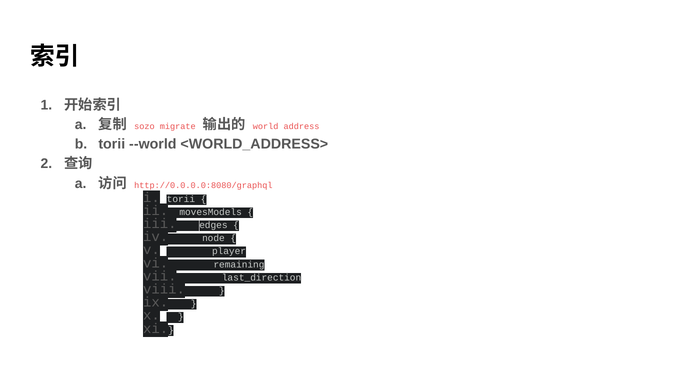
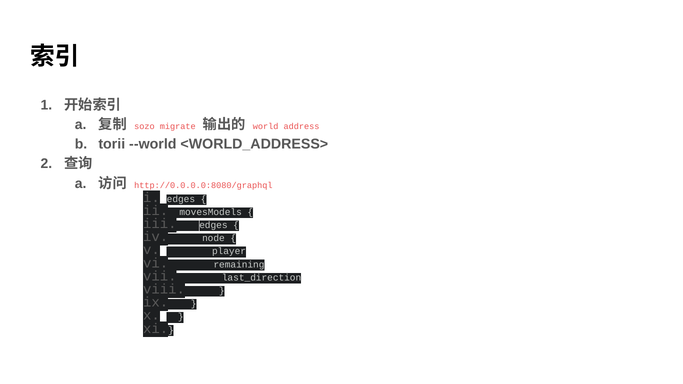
torii: torii -> edges (181, 199)
